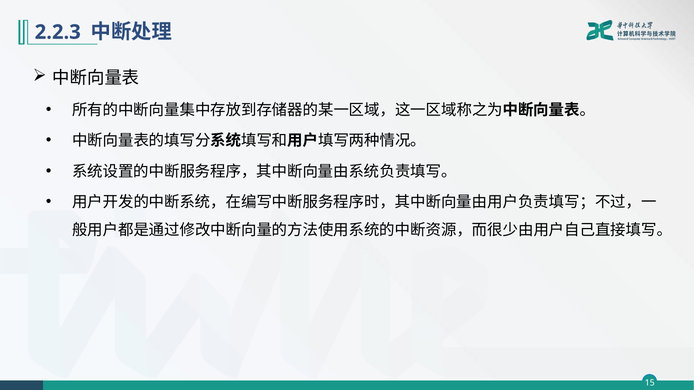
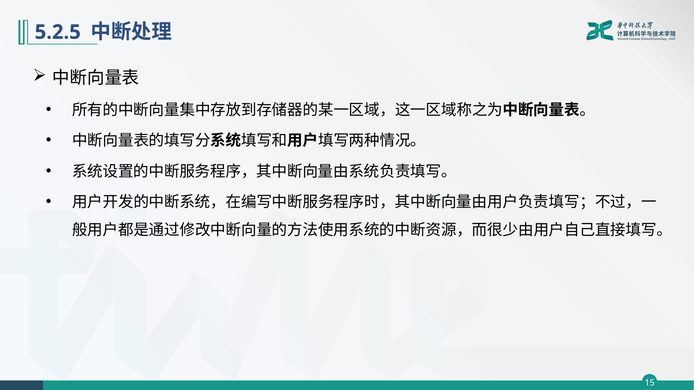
2.2.3: 2.2.3 -> 5.2.5 (58, 32)
